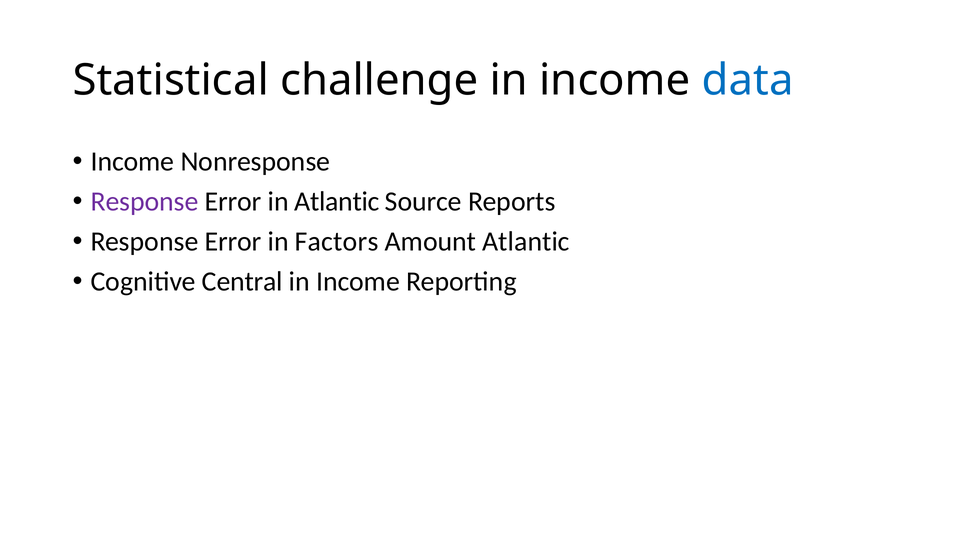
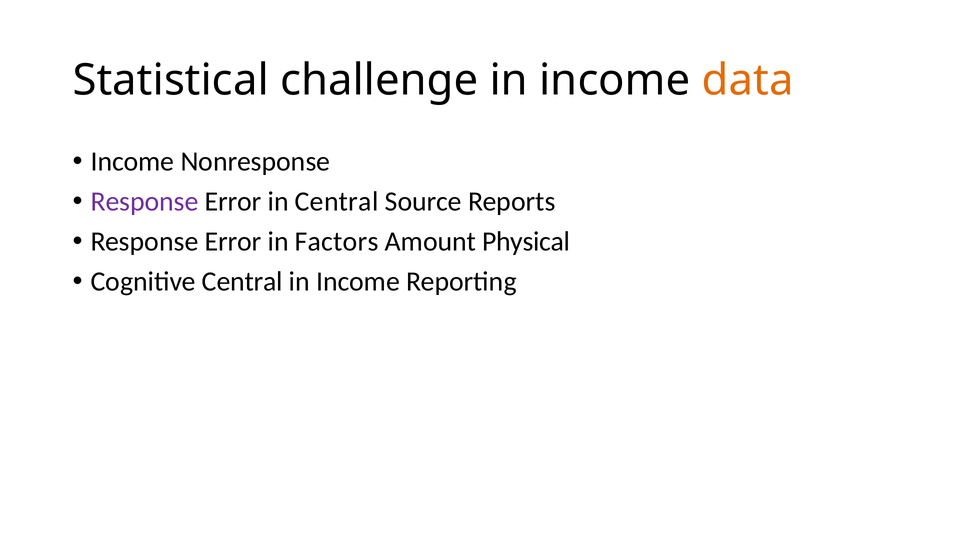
data colour: blue -> orange (748, 80)
in Atlantic: Atlantic -> Central (337, 201)
Amount Atlantic: Atlantic -> Physical (526, 241)
